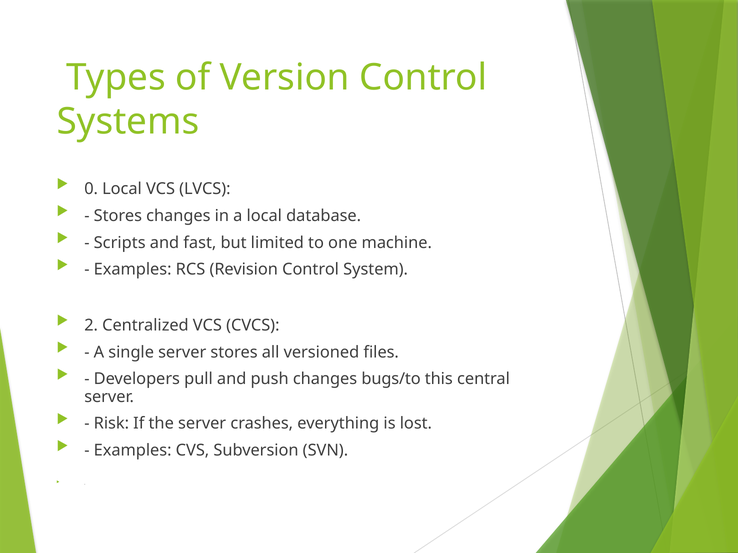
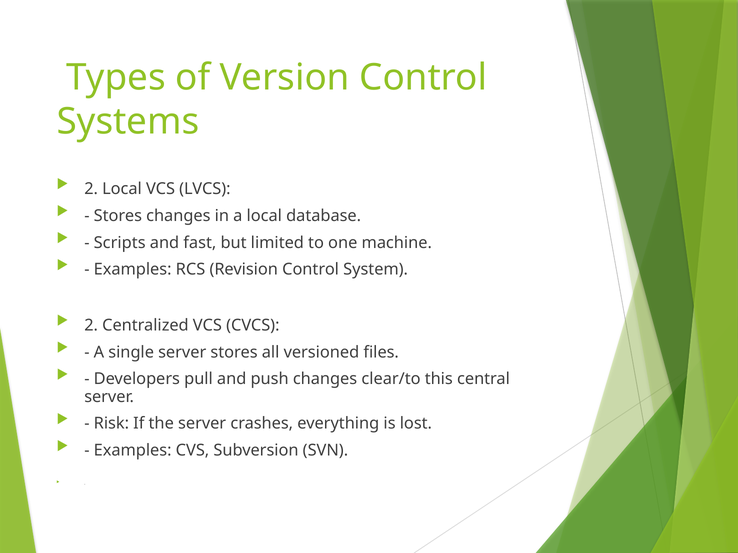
0: 0 -> 2 (91, 189)
bugs/to: bugs/to -> clear/to (391, 379)
